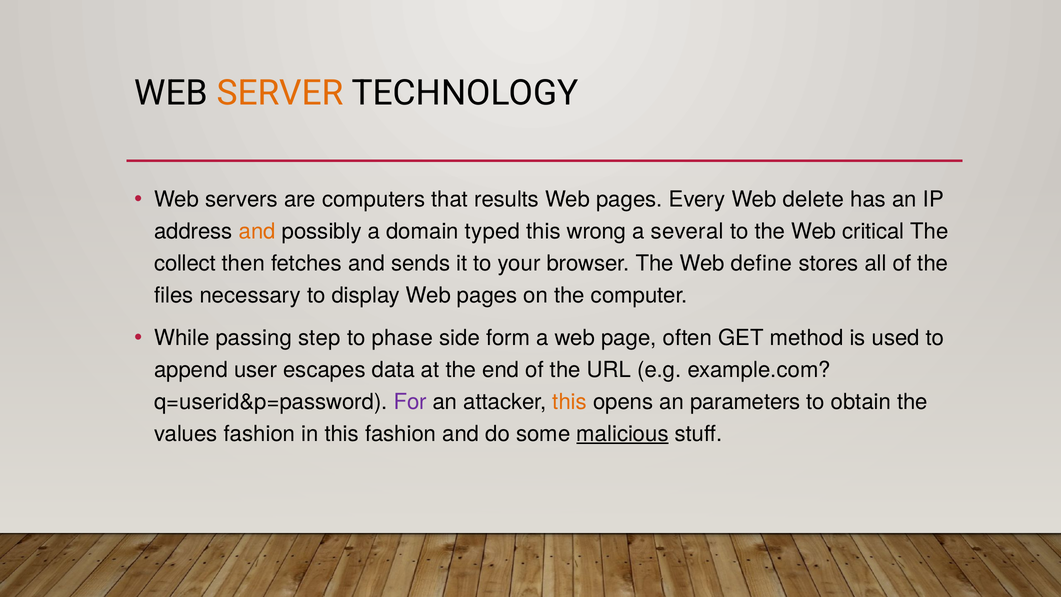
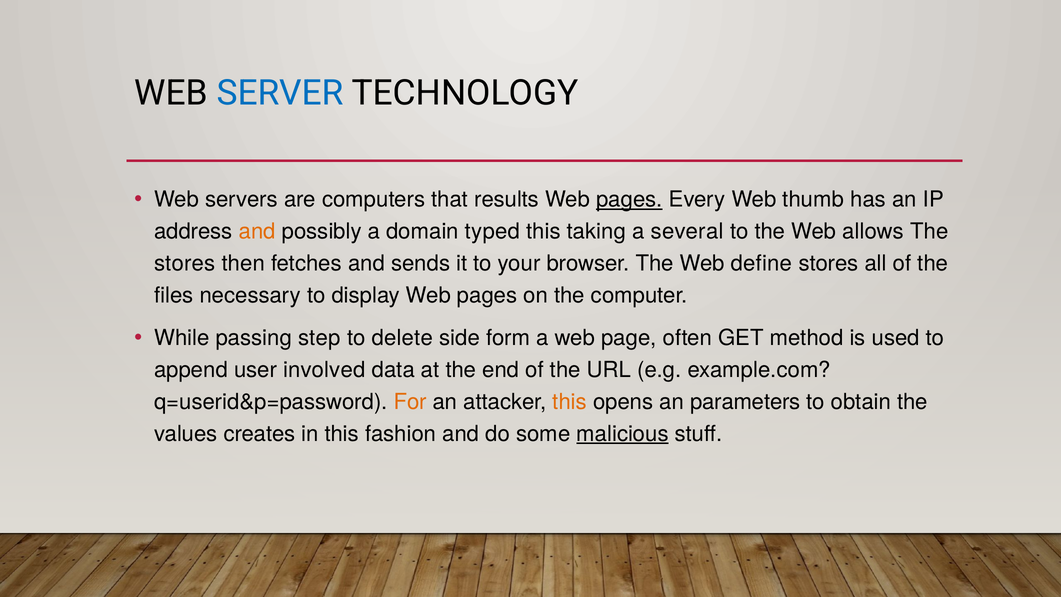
SERVER colour: orange -> blue (280, 93)
pages underline: none -> present (629, 200)
delete: delete -> thumb (813, 200)
wrong: wrong -> taking (596, 231)
critical: critical -> allows (873, 231)
collect: collect -> stores (185, 263)
phase: phase -> delete (402, 338)
escapes: escapes -> involved (324, 370)
For colour: purple -> orange (410, 402)
values fashion: fashion -> creates (260, 434)
